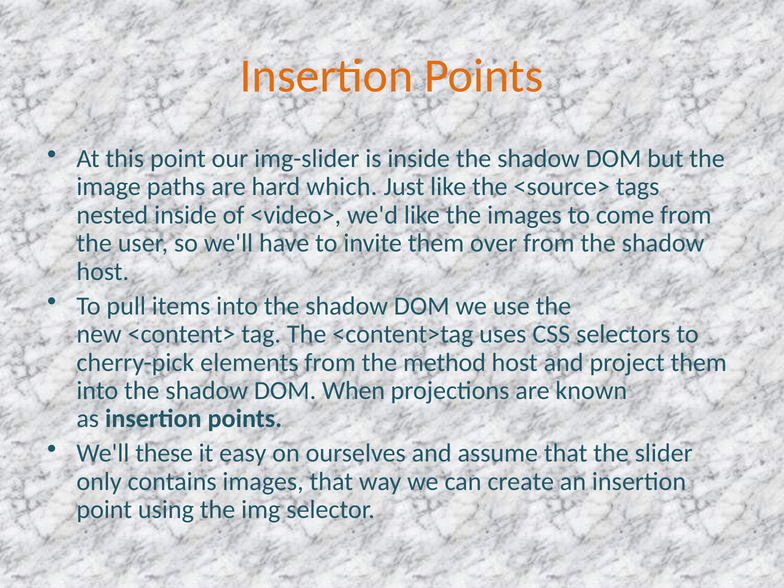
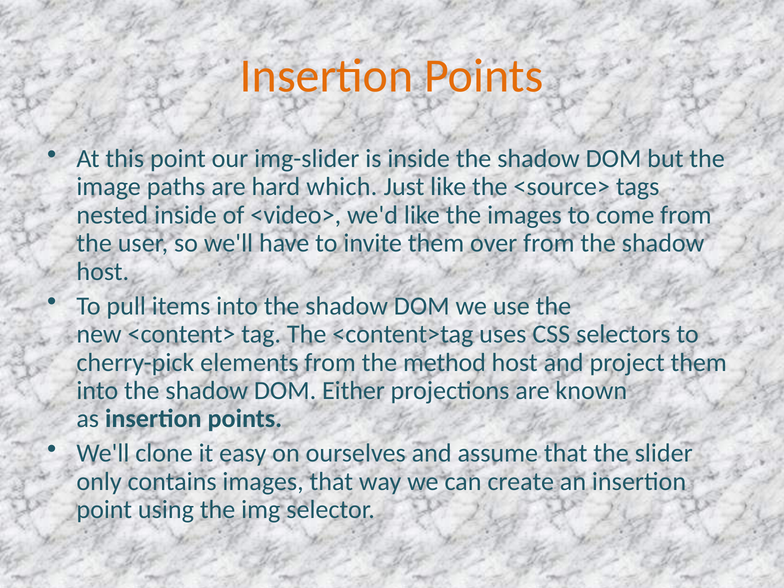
When: When -> Either (353, 391)
these: these -> clone (164, 453)
